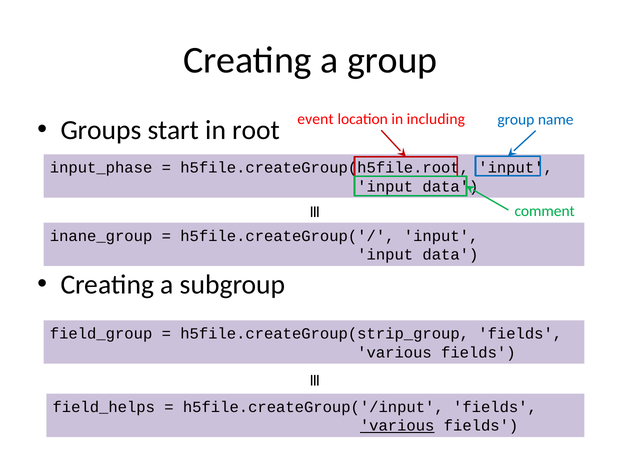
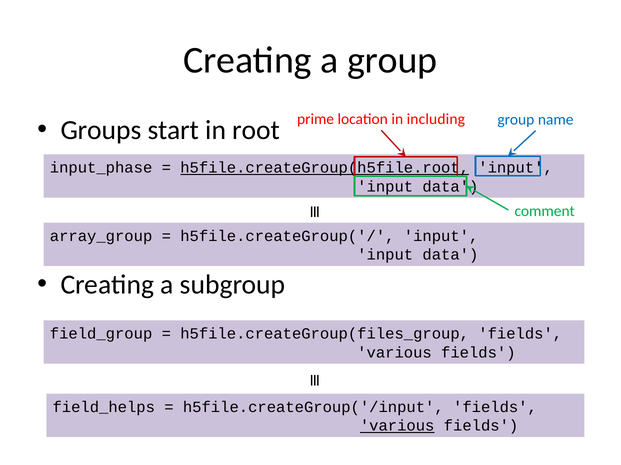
event: event -> prime (316, 119)
h5file.createGroup(h5file.root underline: none -> present (325, 168)
inane_group: inane_group -> array_group (101, 237)
h5file.createGroup(strip_group: h5file.createGroup(strip_group -> h5file.createGroup(files_group (325, 334)
